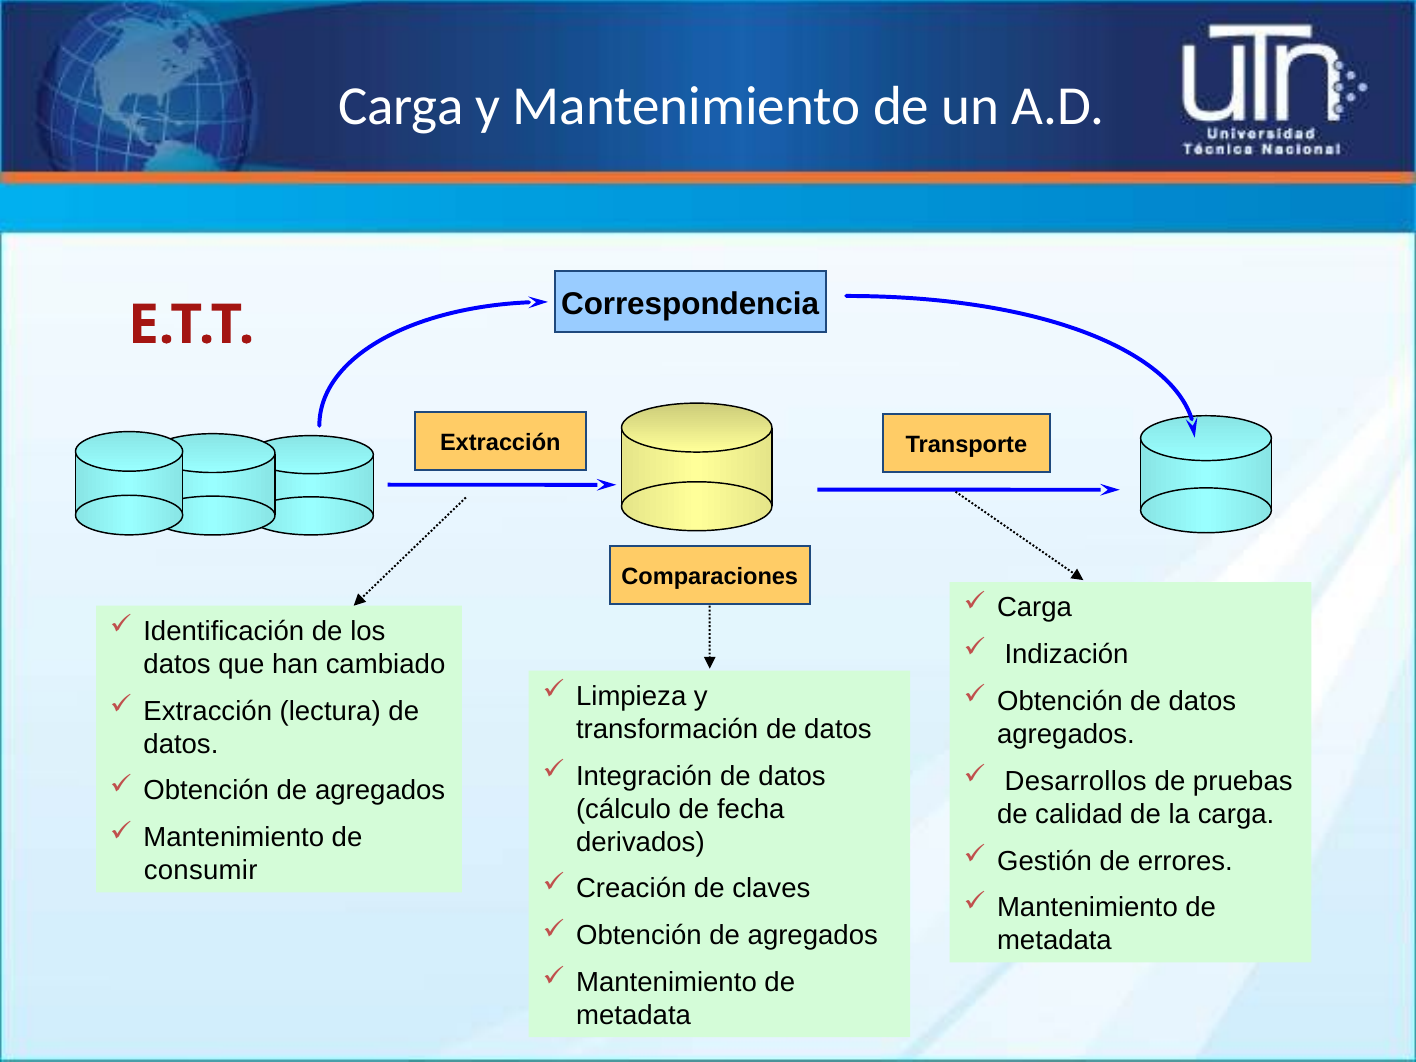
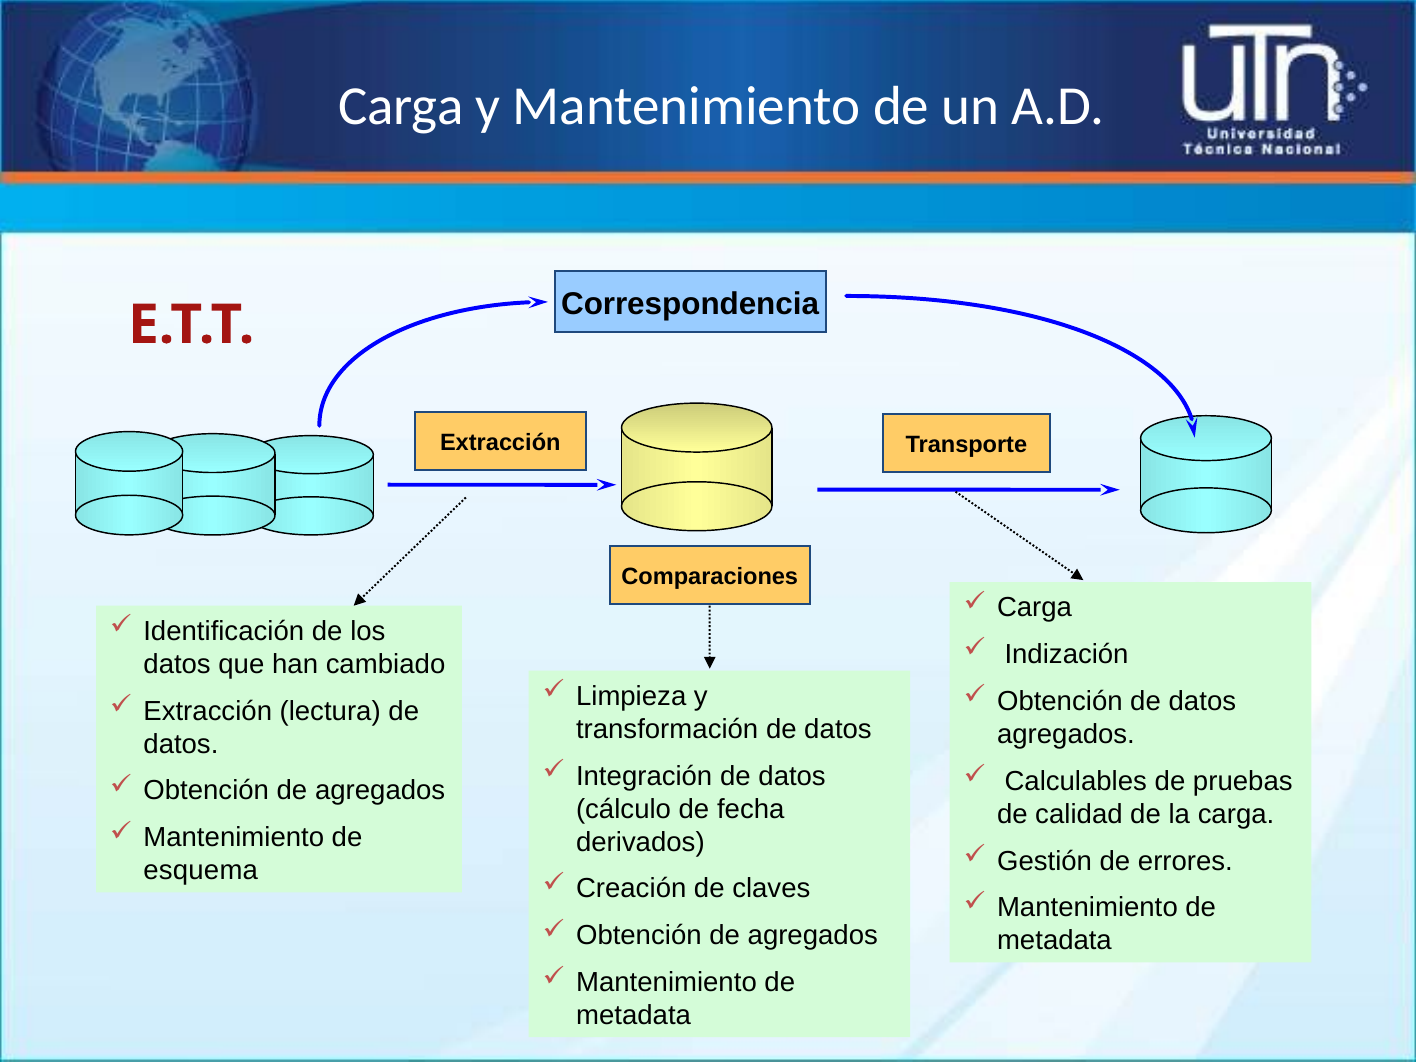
Desarrollos: Desarrollos -> Calculables (1076, 781)
consumir: consumir -> esquema (201, 871)
